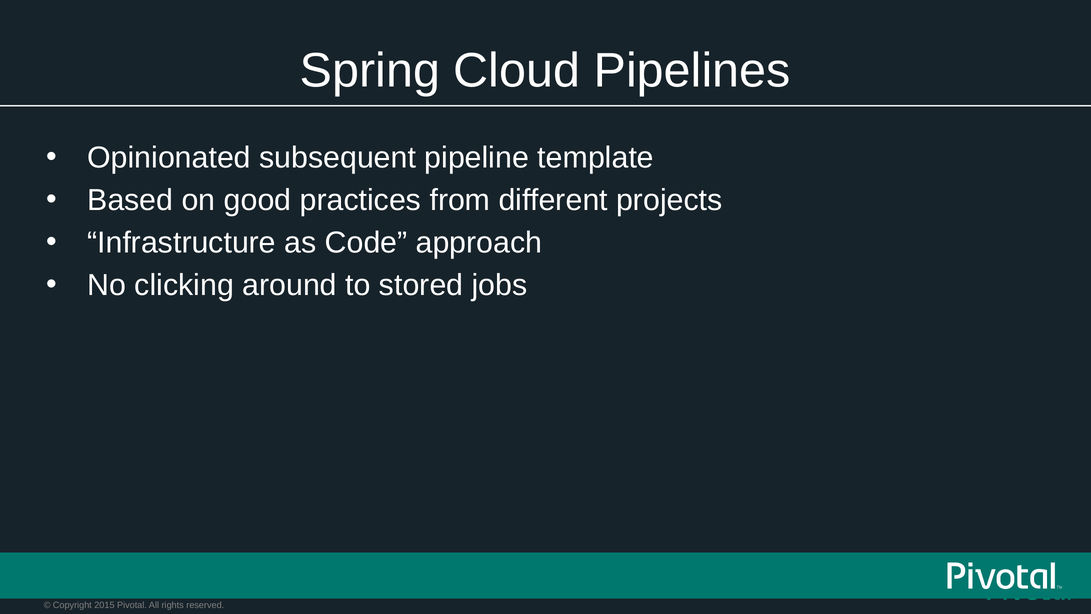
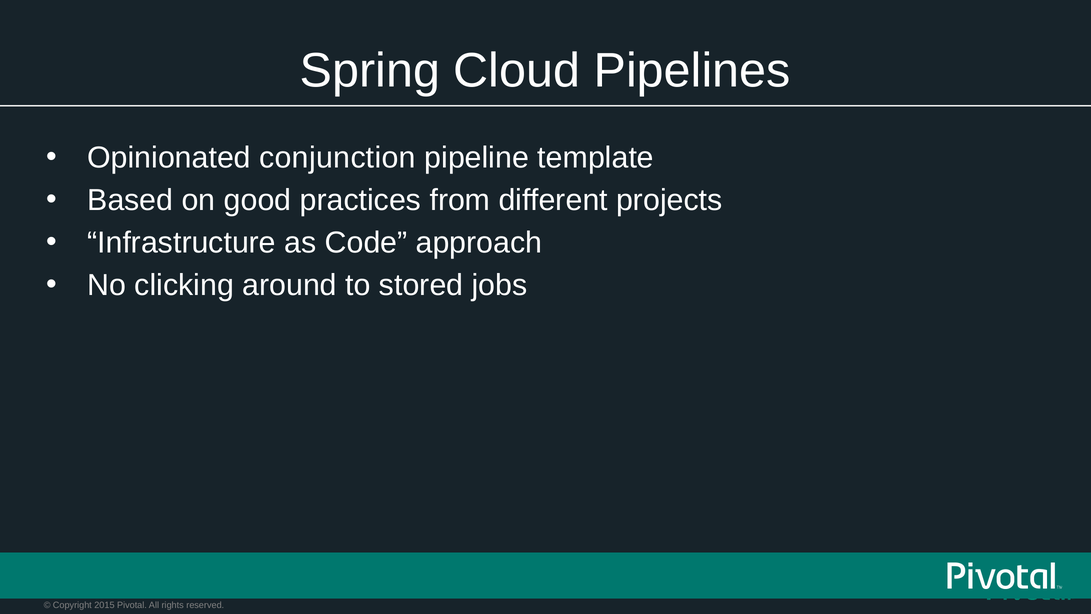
subsequent: subsequent -> conjunction (338, 158)
